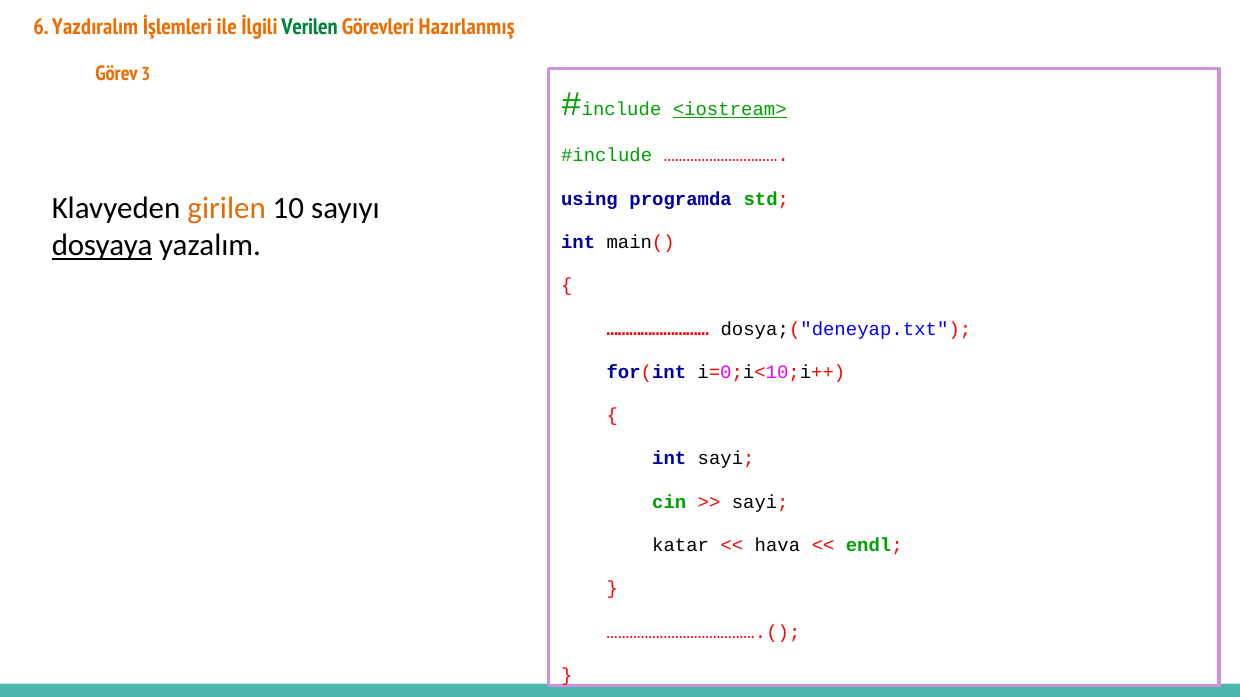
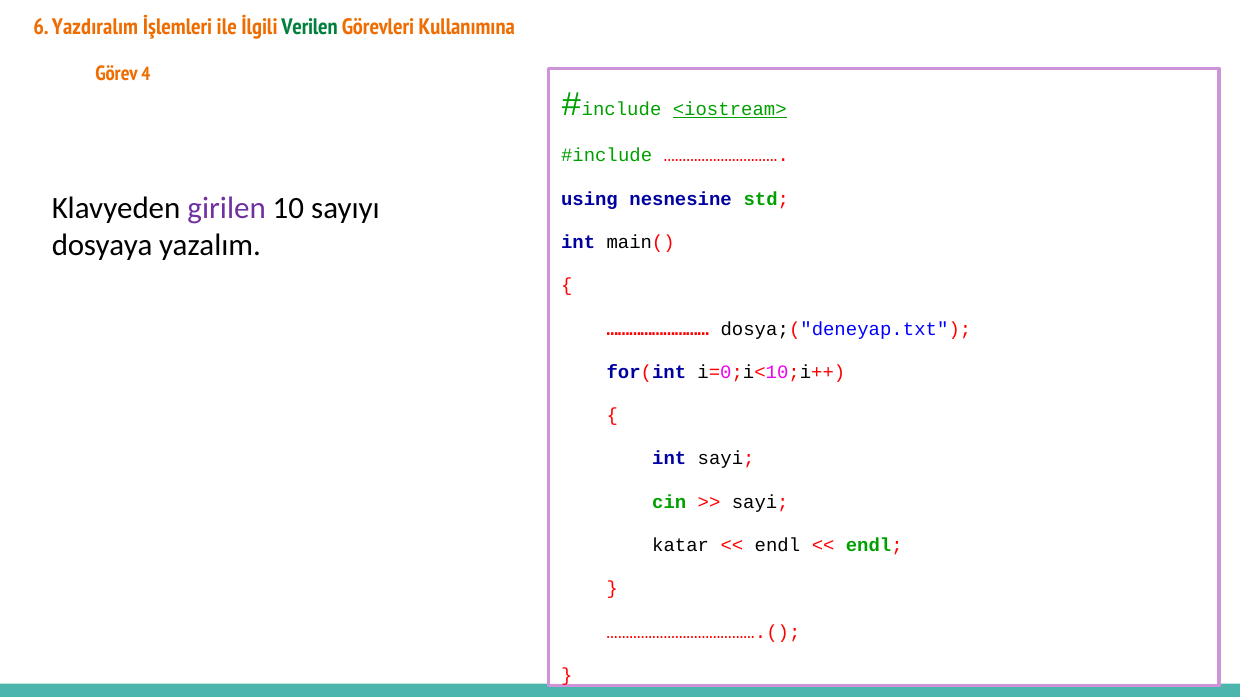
Hazırlanmış: Hazırlanmış -> Kullanımına (467, 27)
3: 3 -> 4 (146, 75)
programda: programda -> nesnesine (681, 199)
girilen colour: orange -> purple (227, 208)
dosyaya underline: present -> none (102, 246)
hava: hava -> endl (777, 546)
